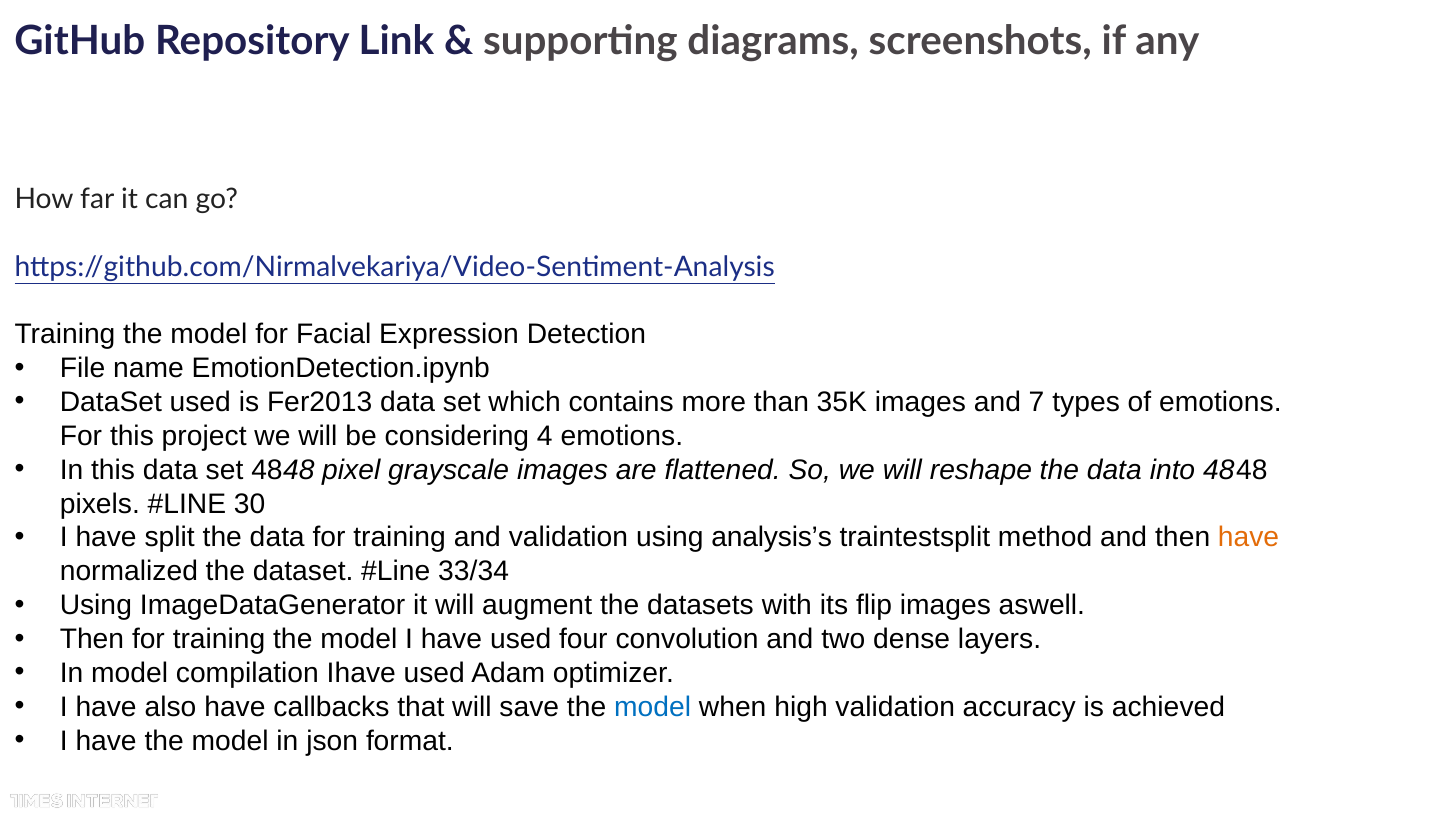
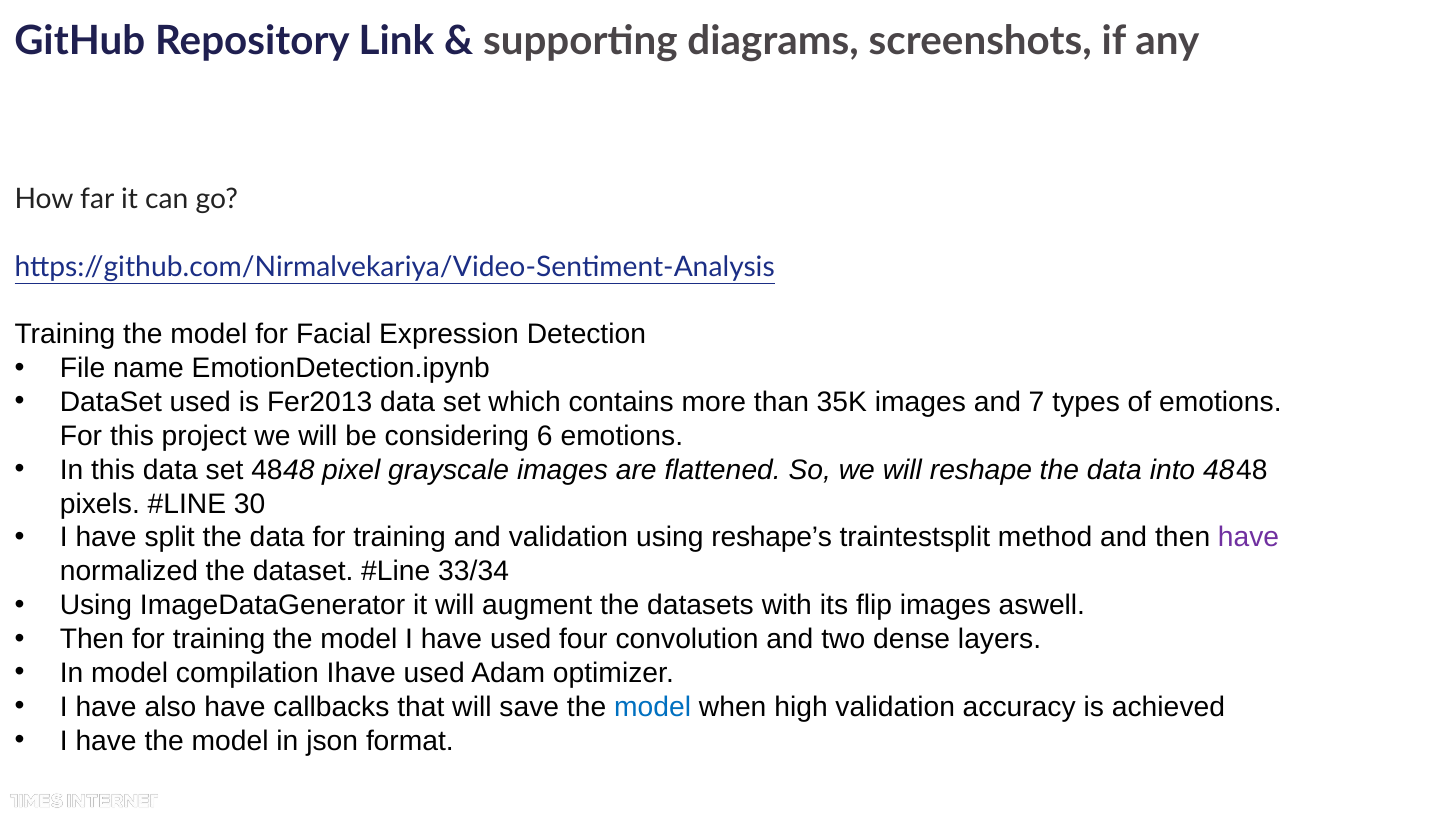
4: 4 -> 6 (545, 436)
analysis’s: analysis’s -> reshape’s (772, 538)
have colour: orange -> purple (1249, 538)
